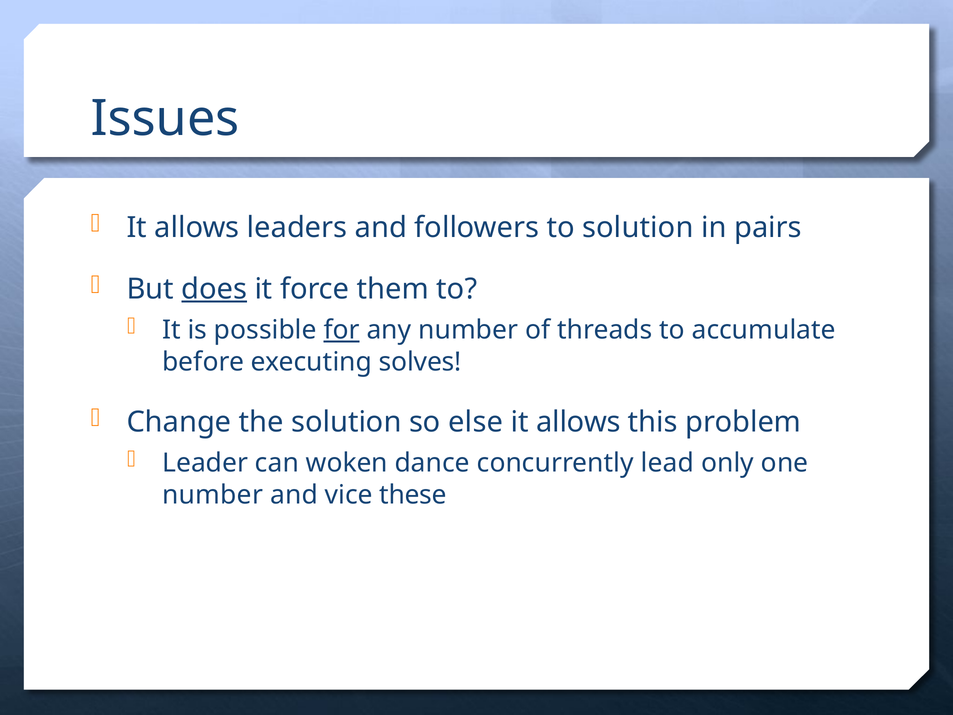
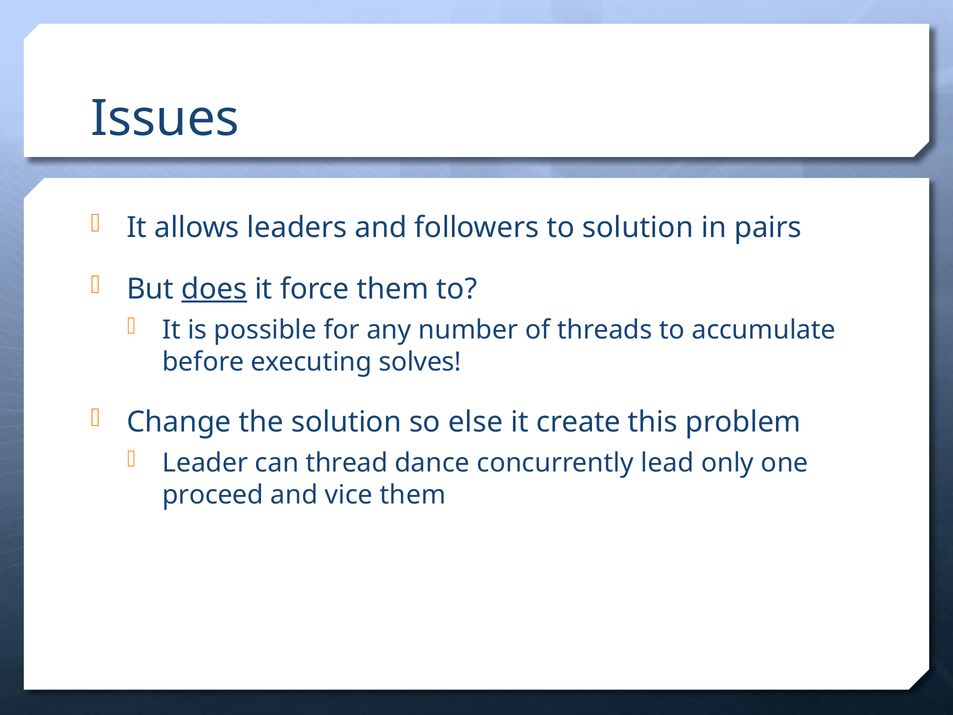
for underline: present -> none (342, 330)
allows: allows -> create (579, 422)
woken: woken -> thread (347, 463)
number: number -> proceed (213, 495)
vice these: these -> them (413, 495)
